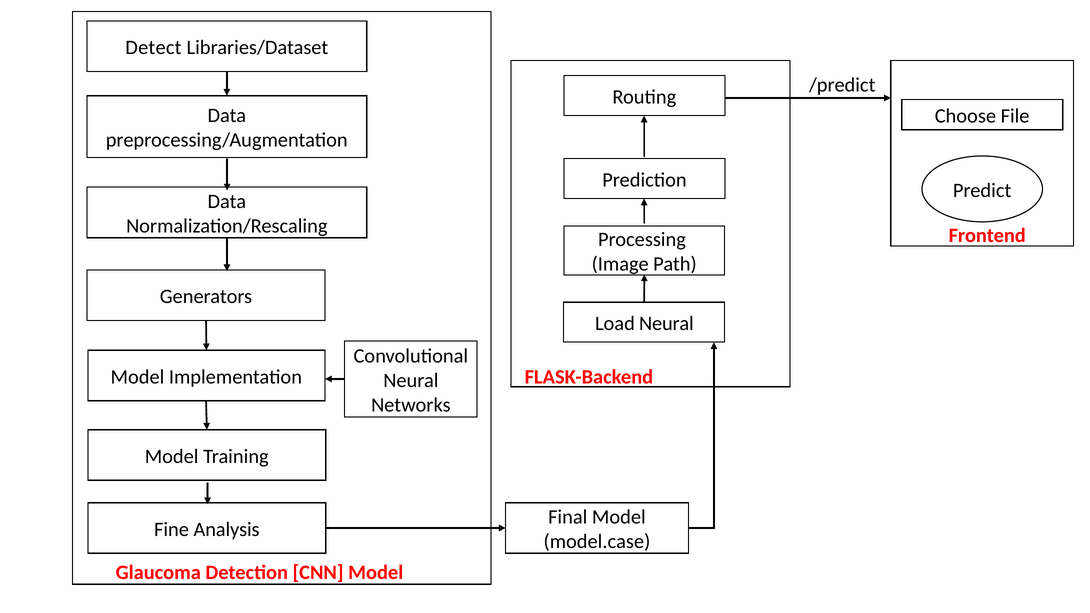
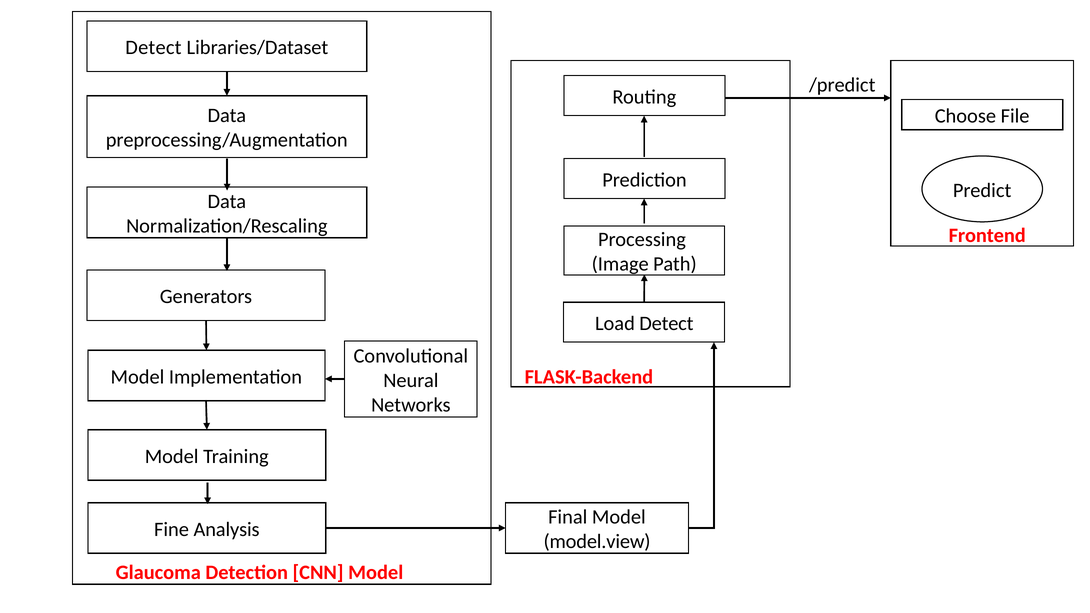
Load Neural: Neural -> Detect (666, 324)
model.case: model.case -> model.view (597, 542)
